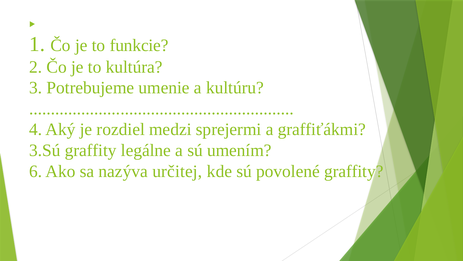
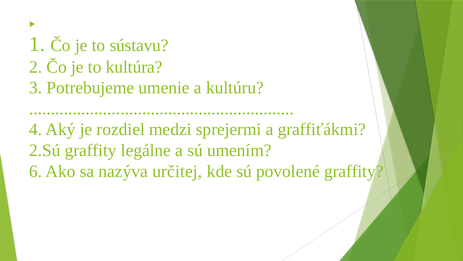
funkcie: funkcie -> sústavu (139, 45)
3.Sú: 3.Sú -> 2.Sú (45, 150)
